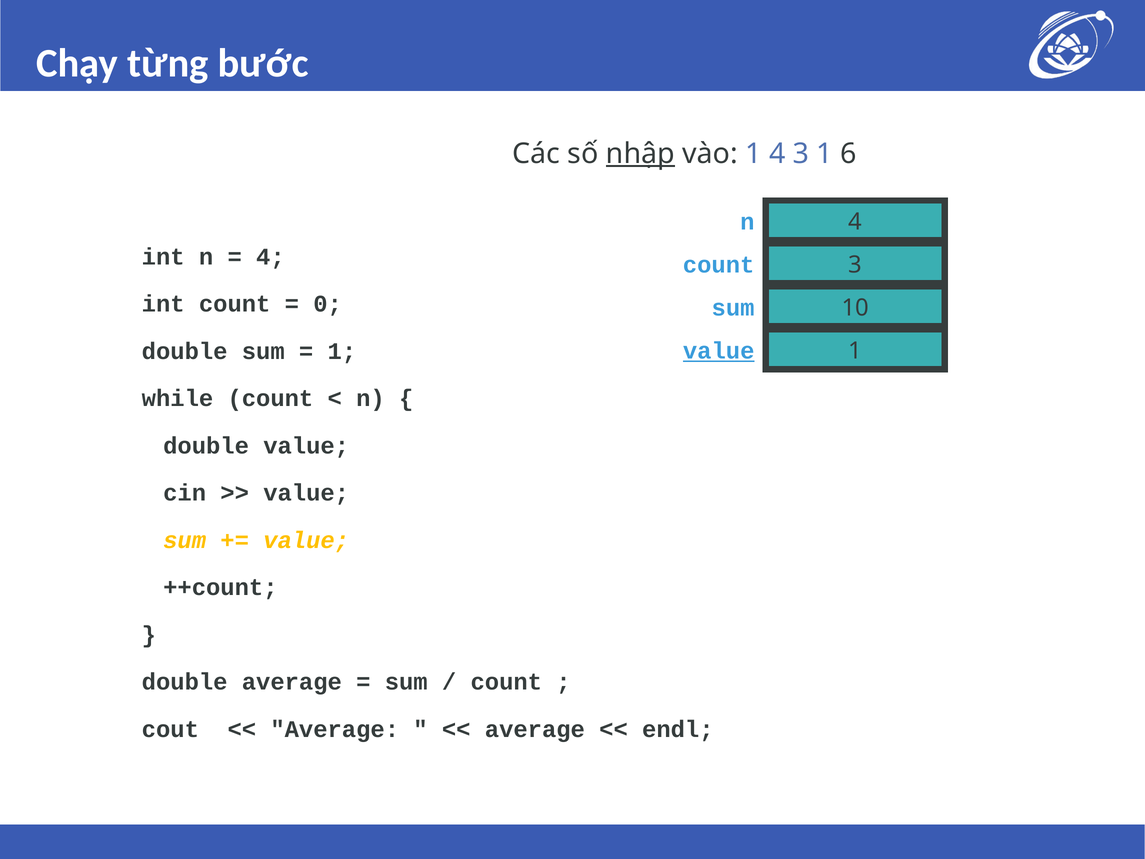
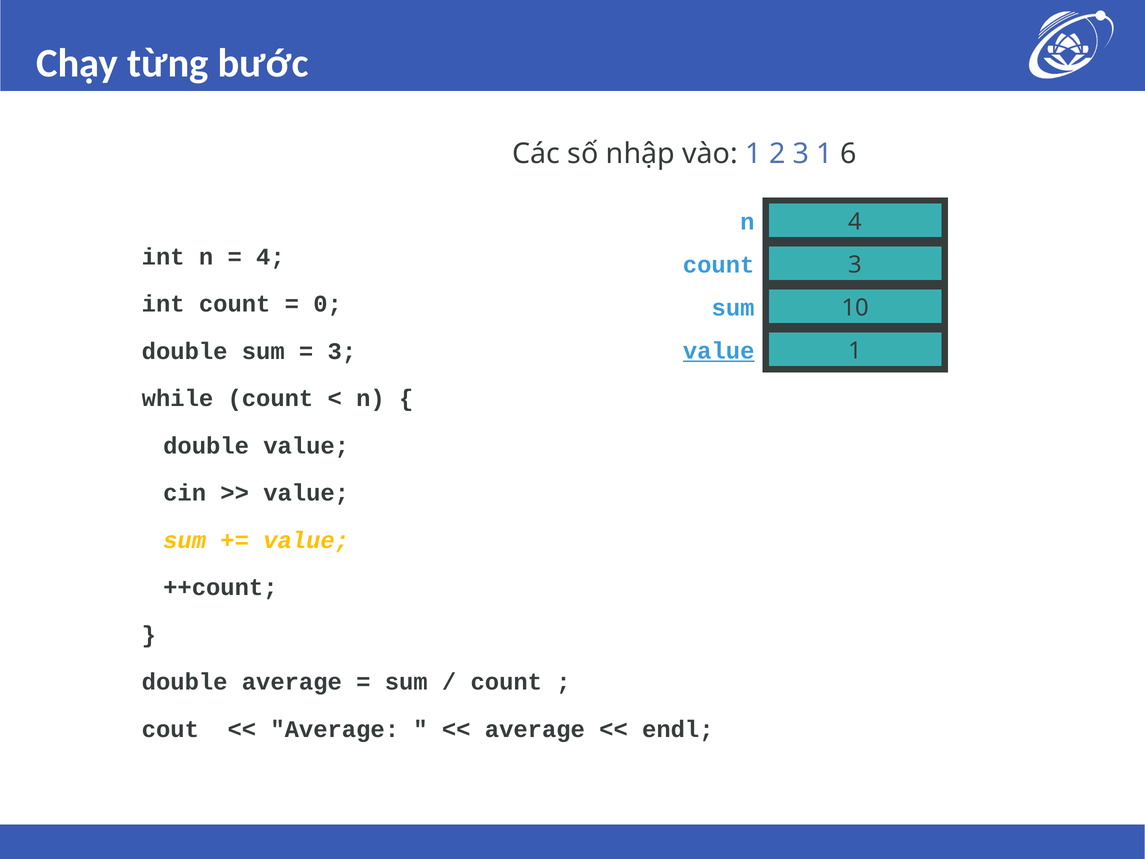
nhập underline: present -> none (640, 154)
1 4: 4 -> 2 (777, 154)
1: 1 -> 3 (342, 351)
